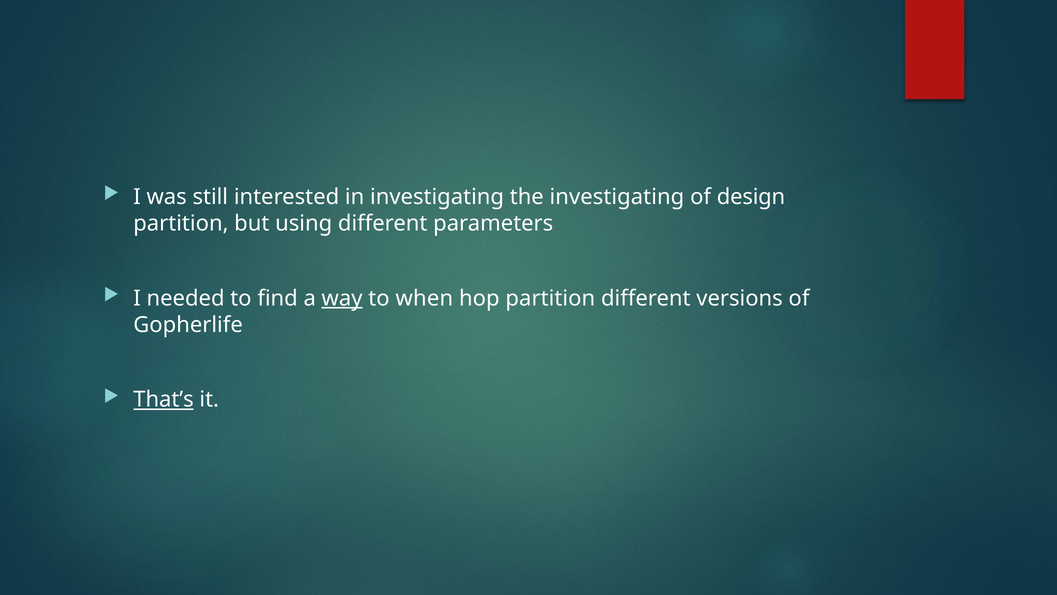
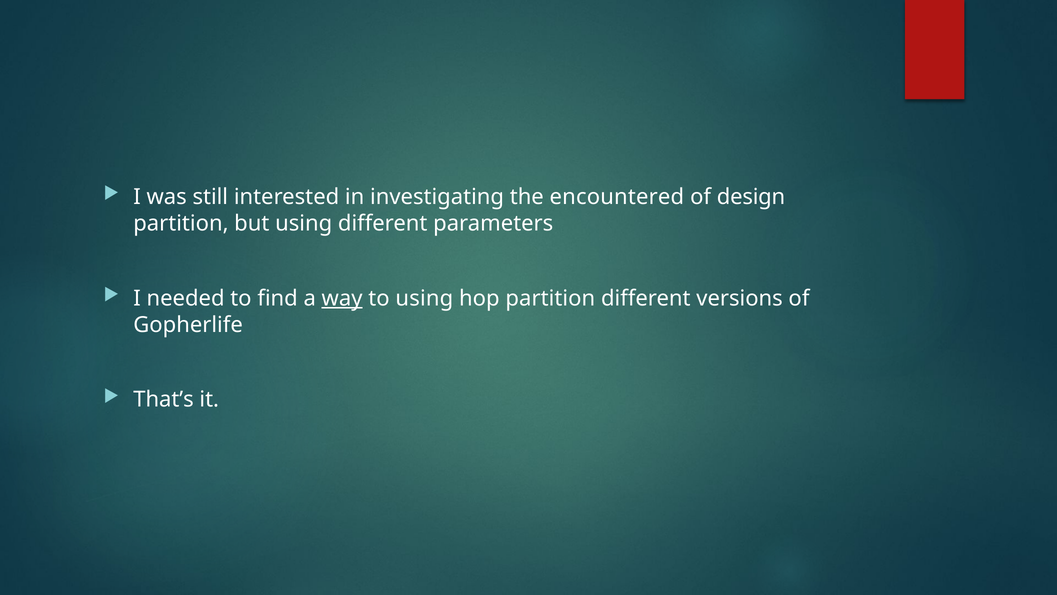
the investigating: investigating -> encountered (617, 197)
to when: when -> using (424, 298)
That’s underline: present -> none (164, 399)
